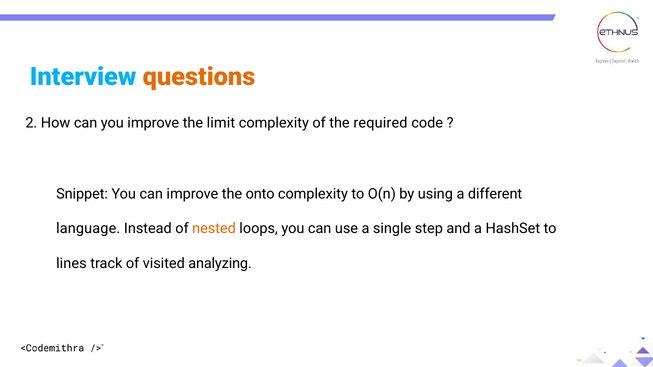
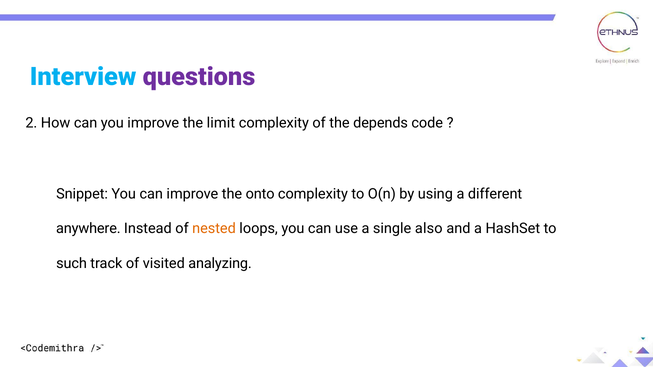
questions colour: orange -> purple (199, 77)
required: required -> depends (381, 123)
language: language -> anywhere (88, 229)
step: step -> also (429, 229)
lines: lines -> such (72, 264)
